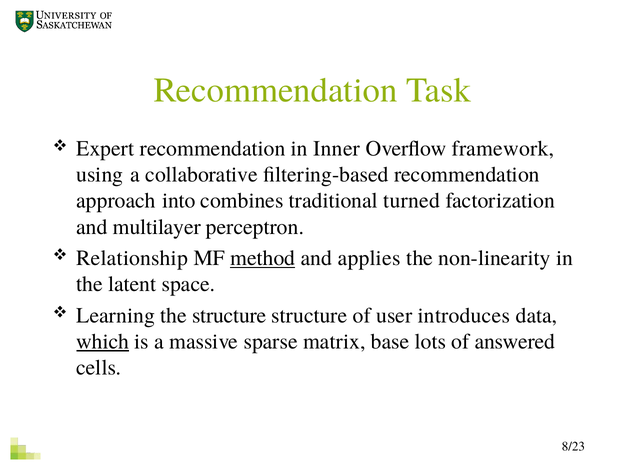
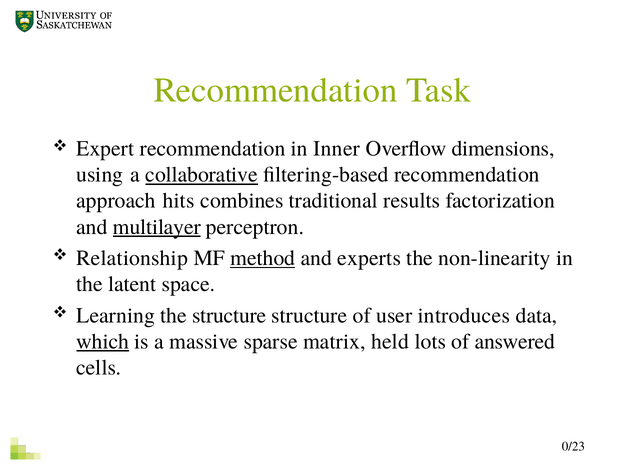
framework: framework -> dimensions (503, 149)
collaborative underline: none -> present (202, 175)
into: into -> hits (179, 201)
turned: turned -> results (412, 201)
multilayer underline: none -> present (157, 227)
applies: applies -> experts (369, 258)
base: base -> held (390, 341)
8/23: 8/23 -> 0/23 (573, 446)
